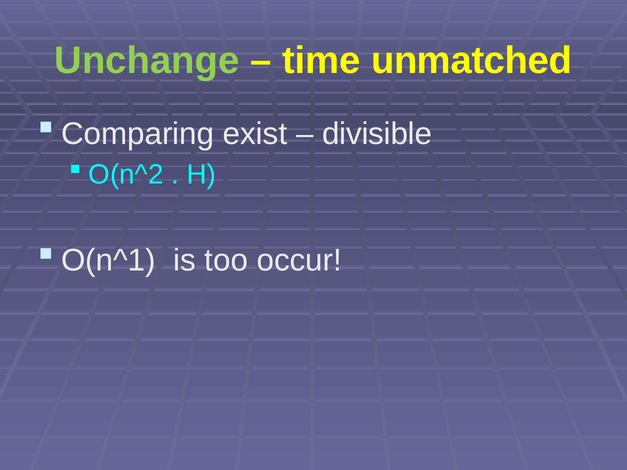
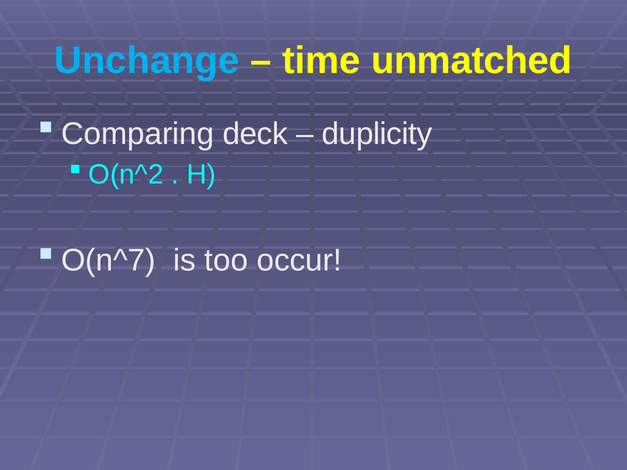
Unchange colour: light green -> light blue (147, 61)
exist: exist -> deck (255, 134)
divisible: divisible -> duplicity (377, 134)
O(n^1: O(n^1 -> O(n^7 (108, 261)
